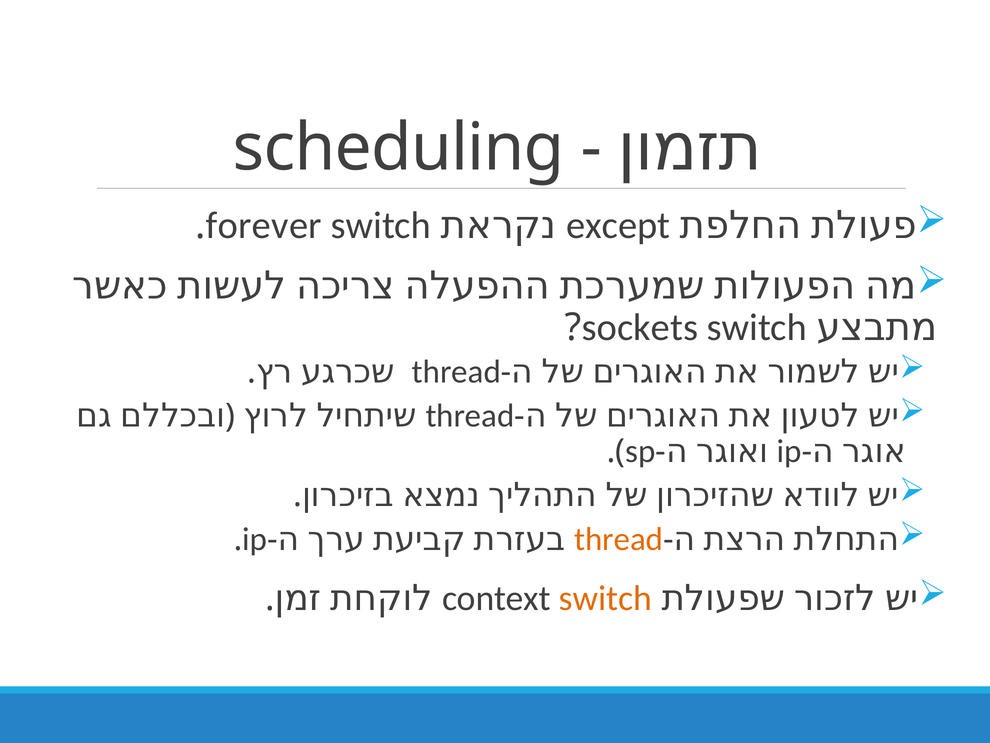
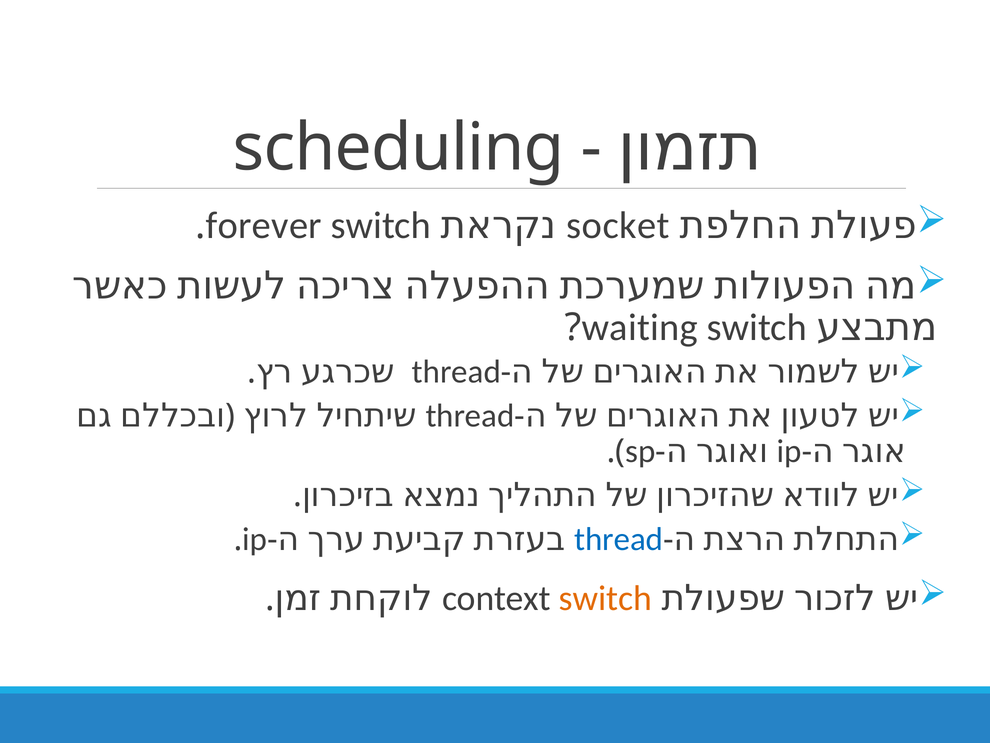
except: except -> socket (618, 225)
sockets: sockets -> waiting (640, 328)
thread colour: orange -> blue (619, 539)
